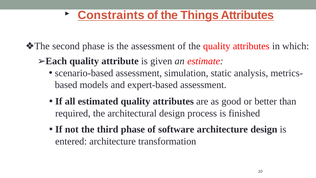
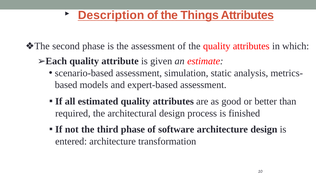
Constraints: Constraints -> Description (111, 15)
